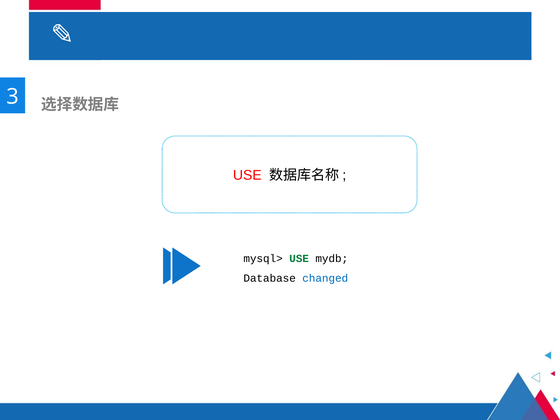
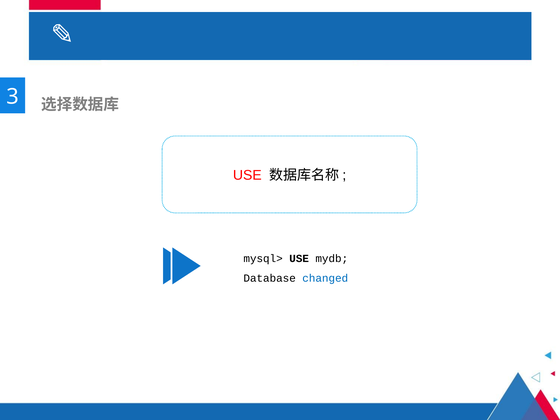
USE colour: green -> black (299, 259)
